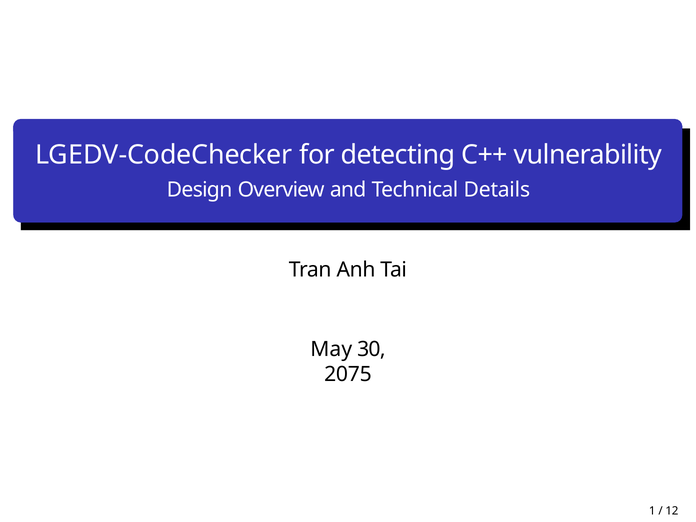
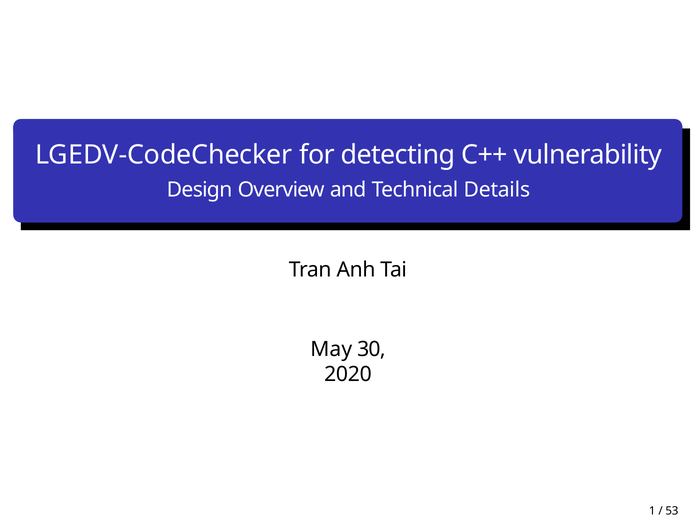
2075: 2075 -> 2020 (348, 375)
12: 12 -> 53 (672, 511)
